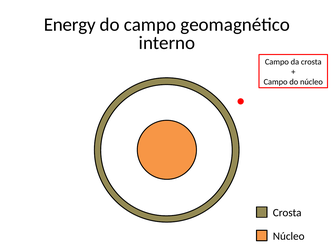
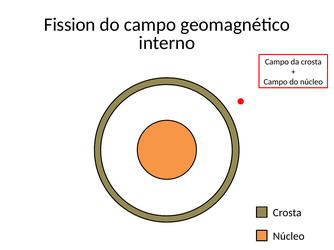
Energy: Energy -> Fission (70, 25)
